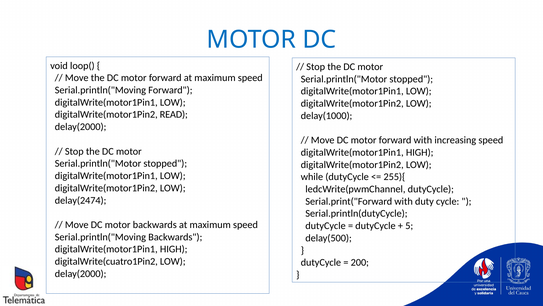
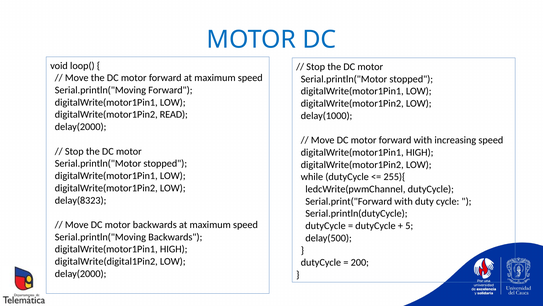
delay(2474: delay(2474 -> delay(8323 (81, 200)
digitalWrite(cuatro1Pin2: digitalWrite(cuatro1Pin2 -> digitalWrite(digital1Pin2 (106, 261)
